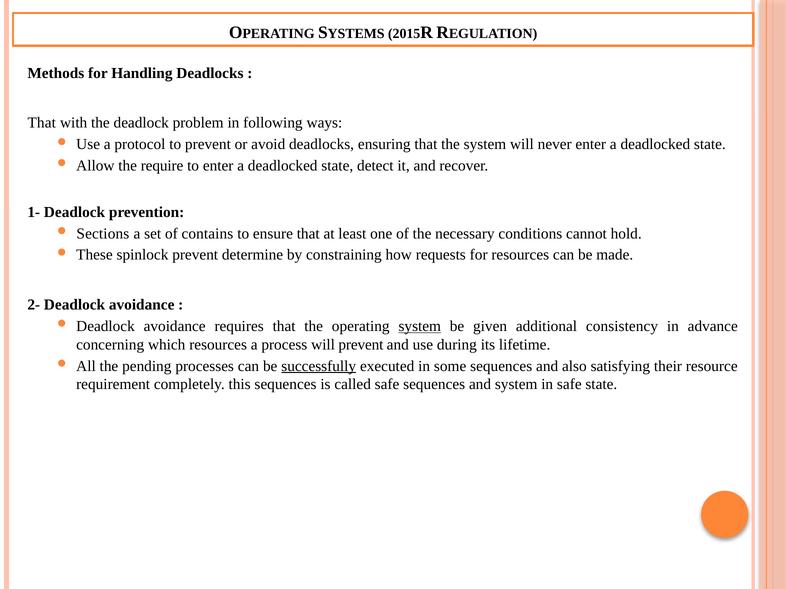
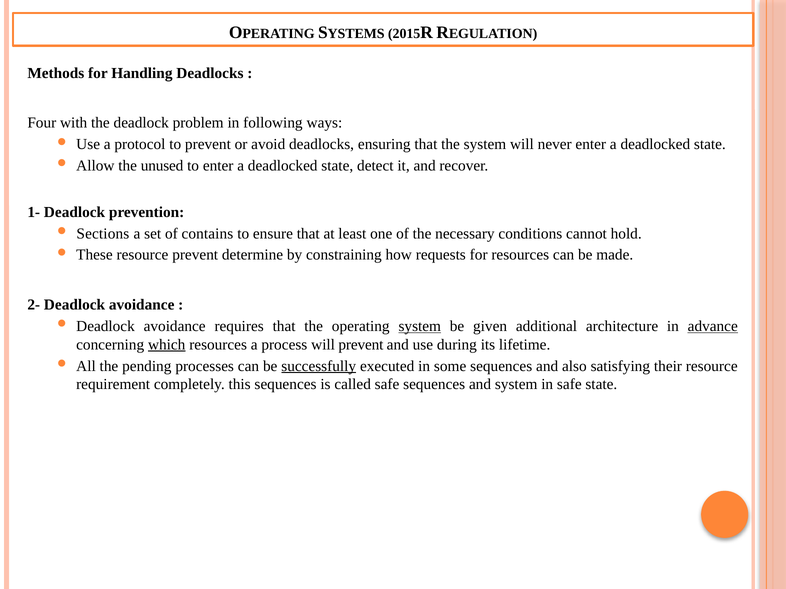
That: That -> Four (42, 123)
require: require -> unused (162, 166)
These spinlock: spinlock -> resource (142, 255)
consistency: consistency -> architecture (622, 326)
advance underline: none -> present (713, 326)
which underline: none -> present (167, 345)
